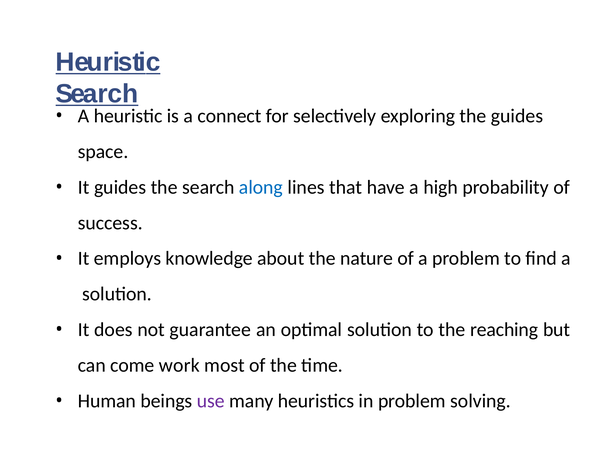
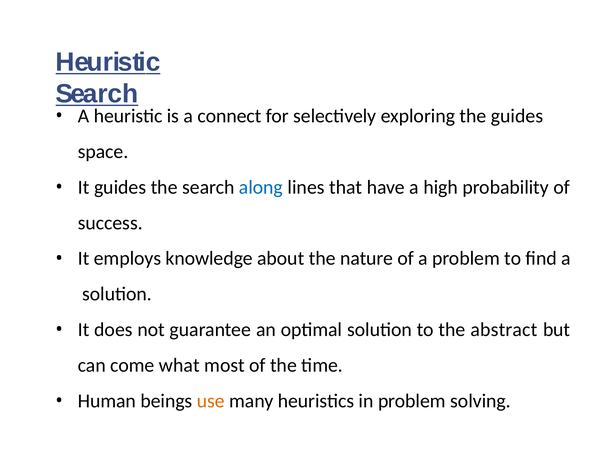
reaching: reaching -> abstract (504, 330)
work: work -> what (179, 365)
use colour: purple -> orange (211, 401)
